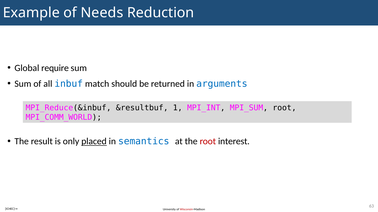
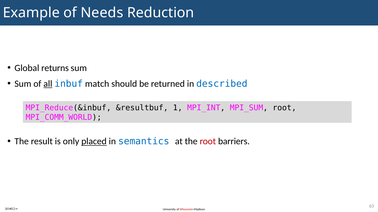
require: require -> returns (55, 68)
all underline: none -> present (48, 84)
arguments: arguments -> described (222, 84)
interest: interest -> barriers (234, 142)
